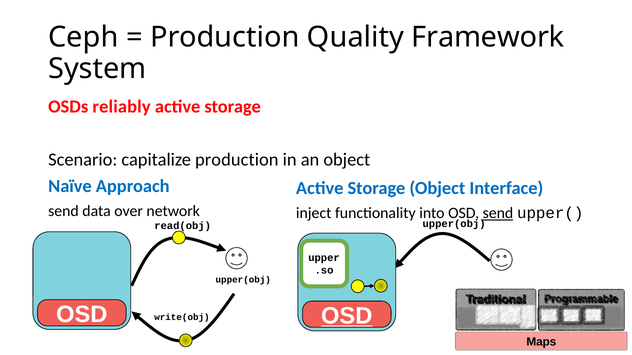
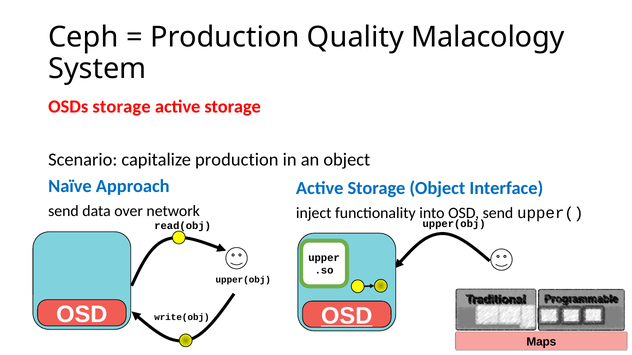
Framework: Framework -> Malacology (488, 37)
OSDs reliably: reliably -> storage (122, 107)
send underline: present -> none (498, 213)
